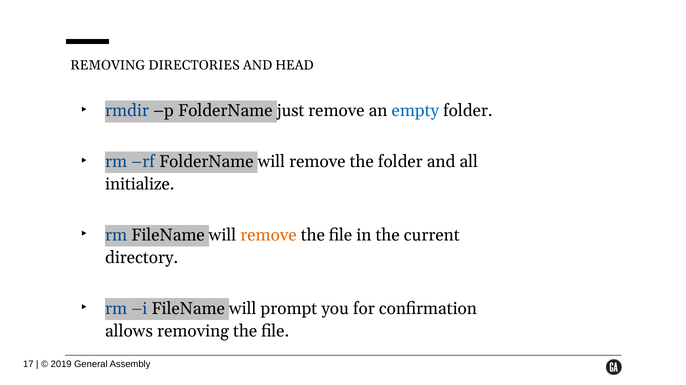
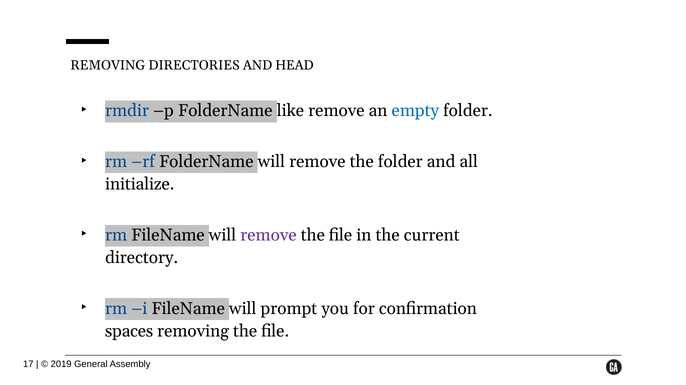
just: just -> like (290, 111)
remove colour: orange -> purple (268, 235)
allows: allows -> spaces (129, 331)
